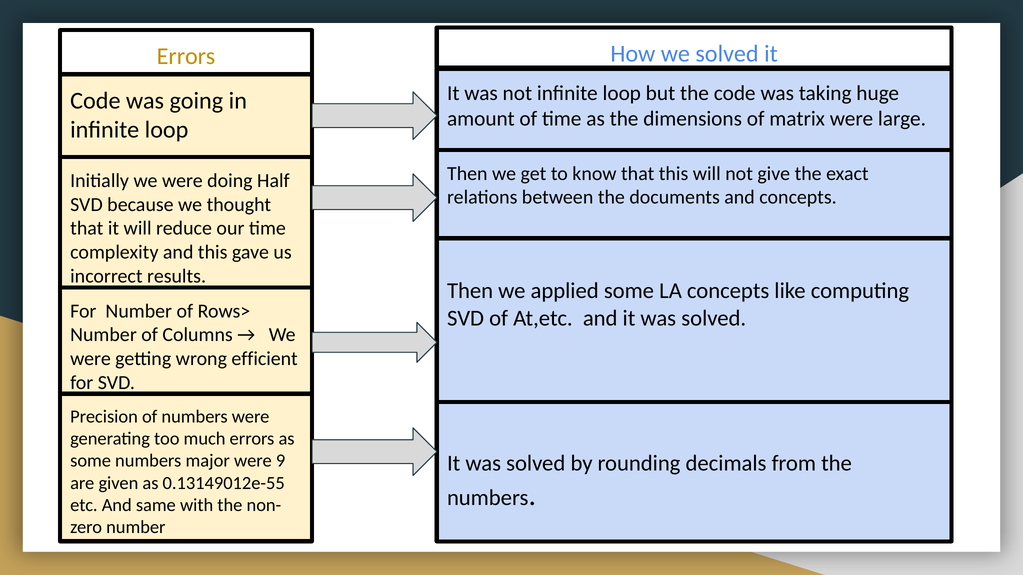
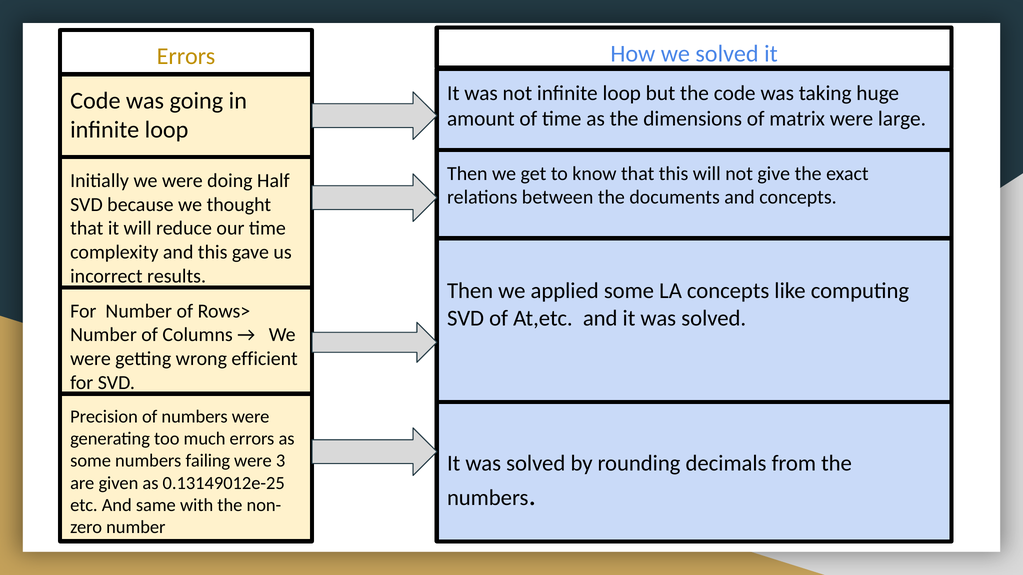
major: major -> failing (208, 461)
9: 9 -> 3 (281, 461)
0.13149012e-55: 0.13149012e-55 -> 0.13149012e-25 (224, 483)
